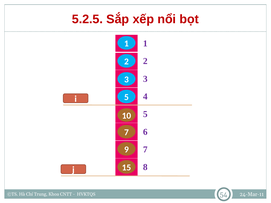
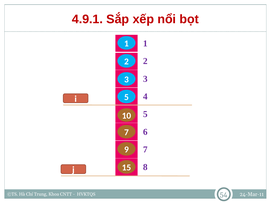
5.2.5: 5.2.5 -> 4.9.1 (87, 19)
